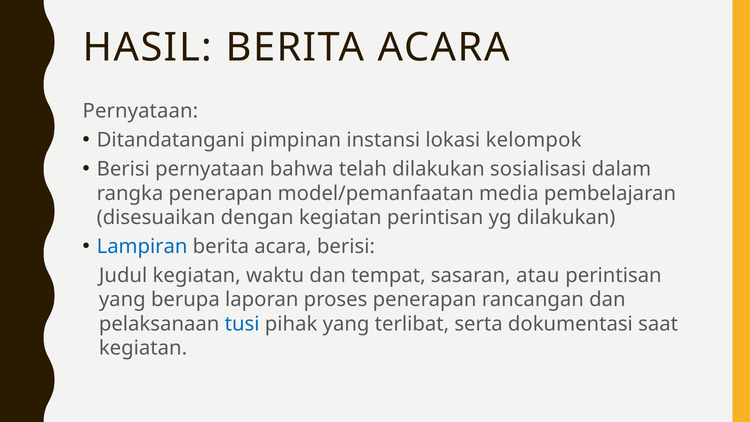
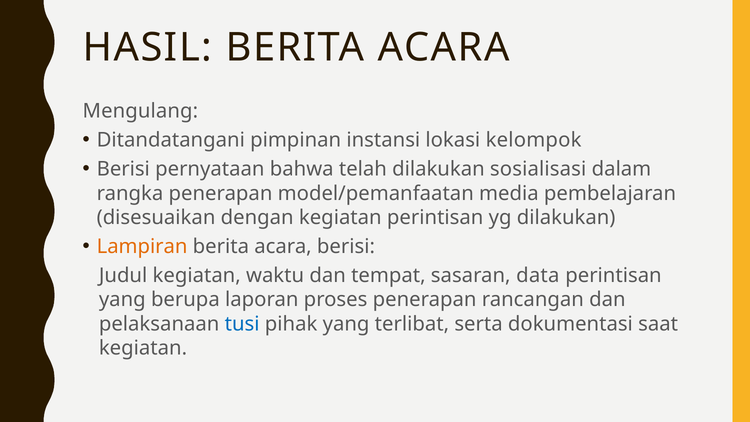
Pernyataan: Pernyataan -> Mengulang (140, 111)
Lampiran colour: blue -> orange (142, 246)
atau: atau -> data (538, 275)
